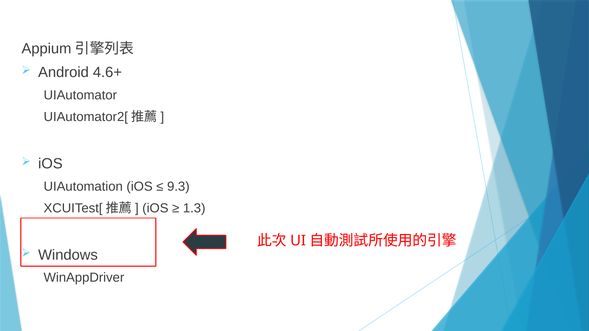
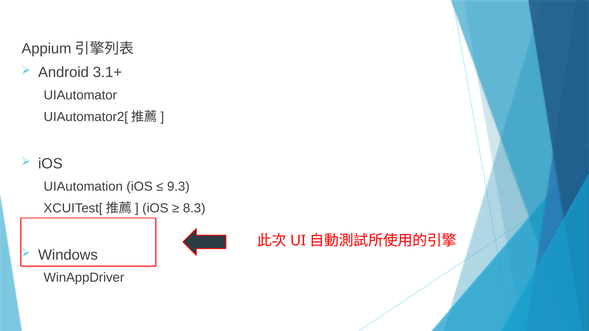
4.6+: 4.6+ -> 3.1+ (107, 73)
1.3: 1.3 -> 8.3 (194, 208)
